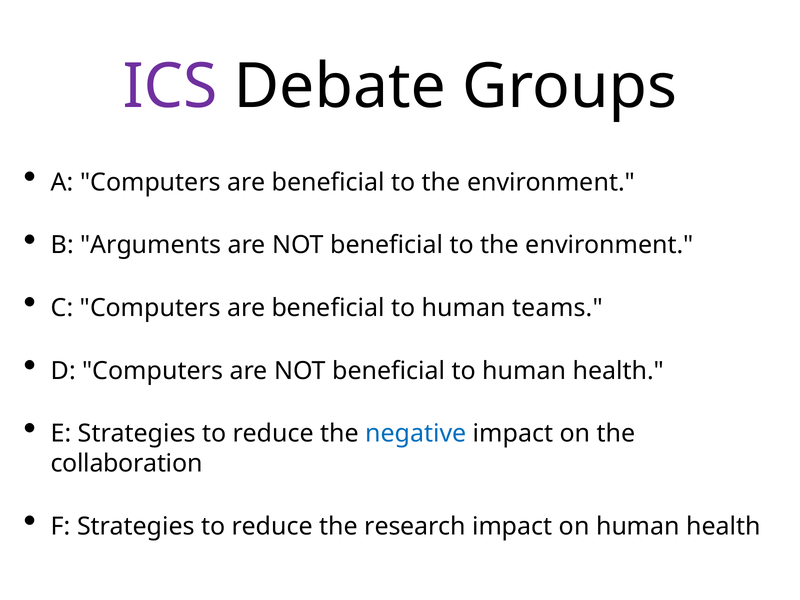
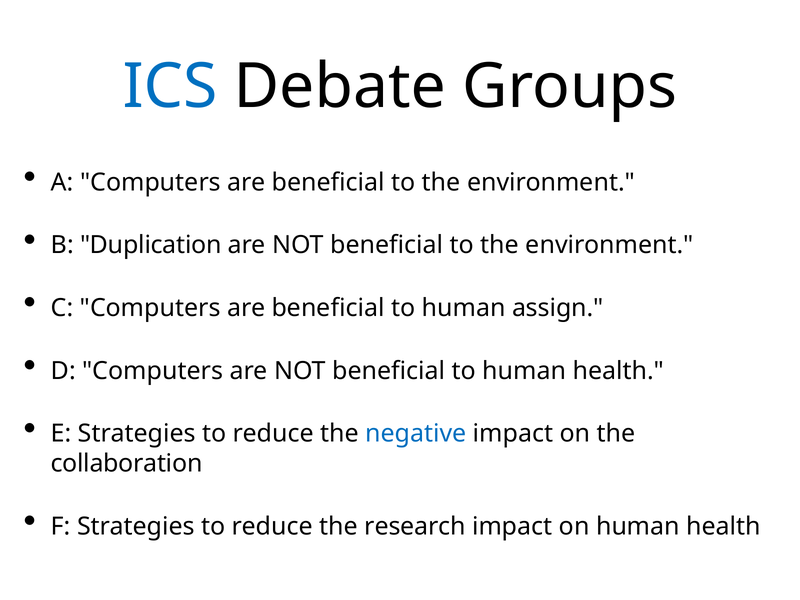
ICS colour: purple -> blue (170, 86)
Arguments: Arguments -> Duplication (151, 245)
teams: teams -> assign (558, 308)
